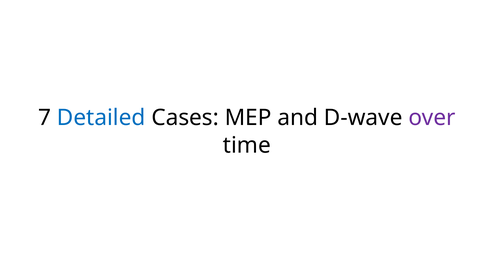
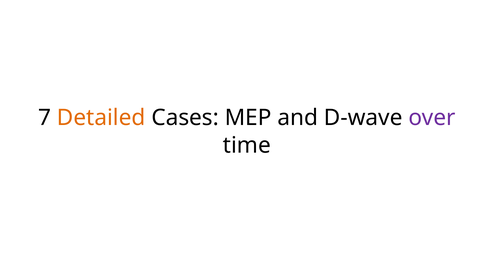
Detailed colour: blue -> orange (101, 118)
